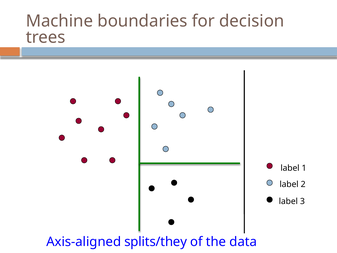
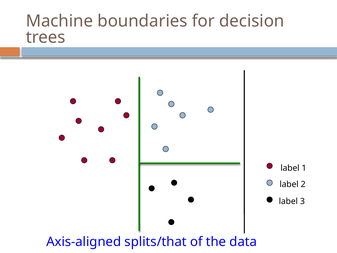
splits/they: splits/they -> splits/that (156, 242)
